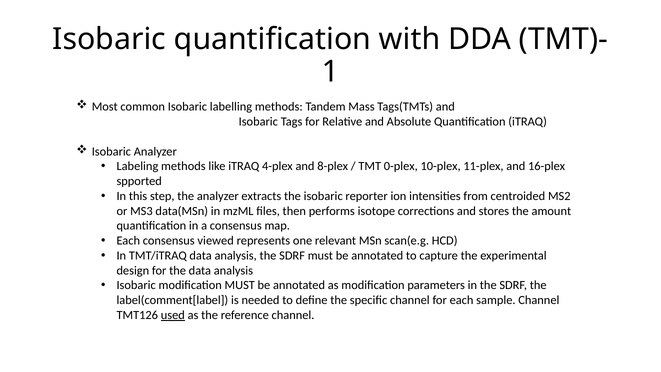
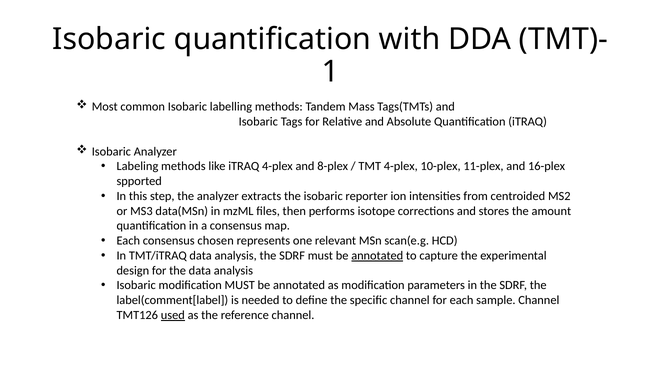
TMT 0-plex: 0-plex -> 4-plex (401, 166)
viewed: viewed -> chosen (216, 241)
annotated underline: none -> present (377, 256)
